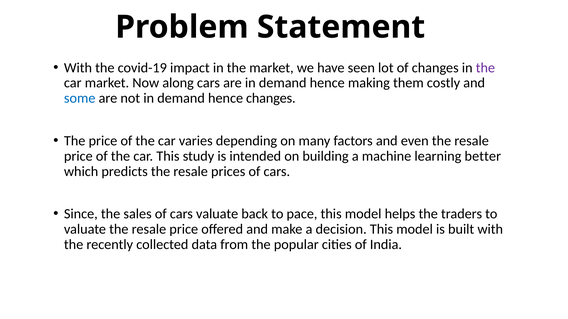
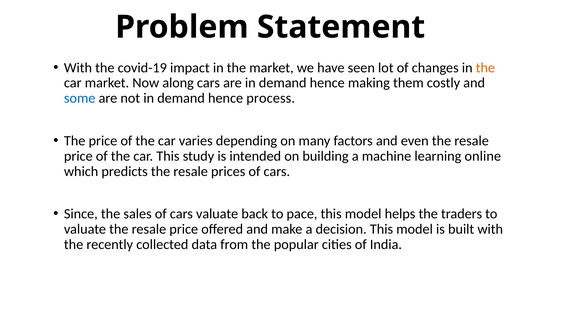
the colour: purple -> orange (485, 68)
hence changes: changes -> process (271, 98)
better: better -> online (483, 156)
